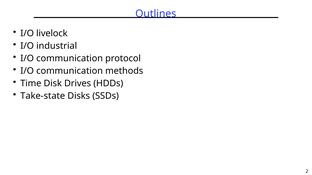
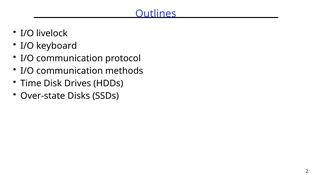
industrial: industrial -> keyboard (57, 46)
Take-state: Take-state -> Over-state (43, 96)
